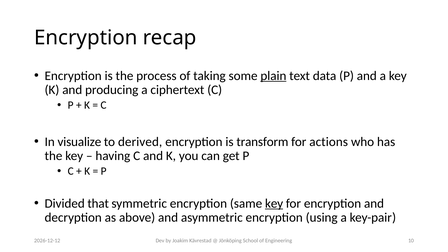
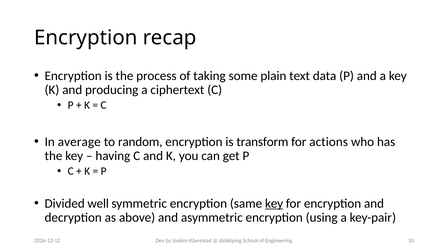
plain underline: present -> none (273, 76)
visualize: visualize -> average (79, 142)
derived: derived -> random (140, 142)
that: that -> well (98, 203)
